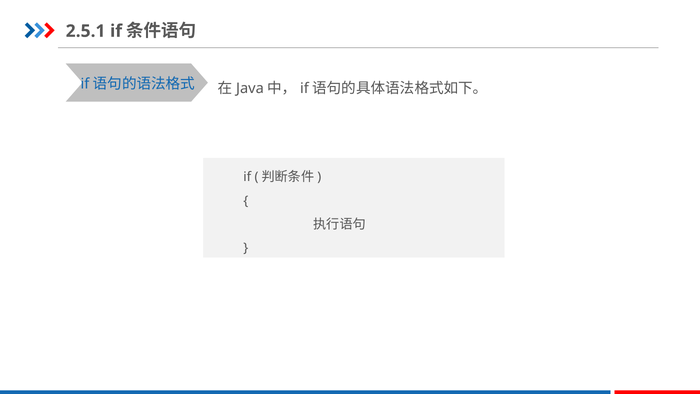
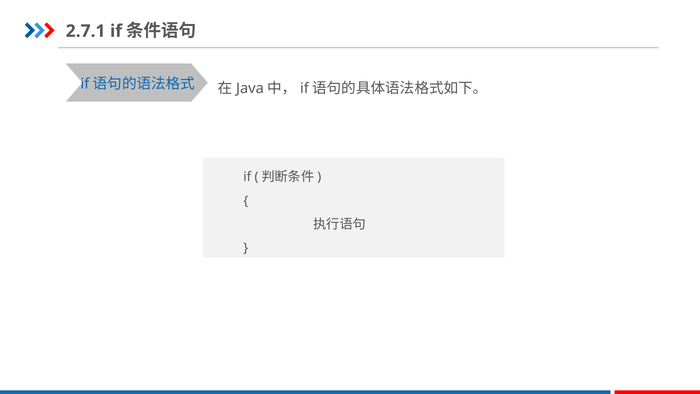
2.5.1: 2.5.1 -> 2.7.1 (86, 31)
